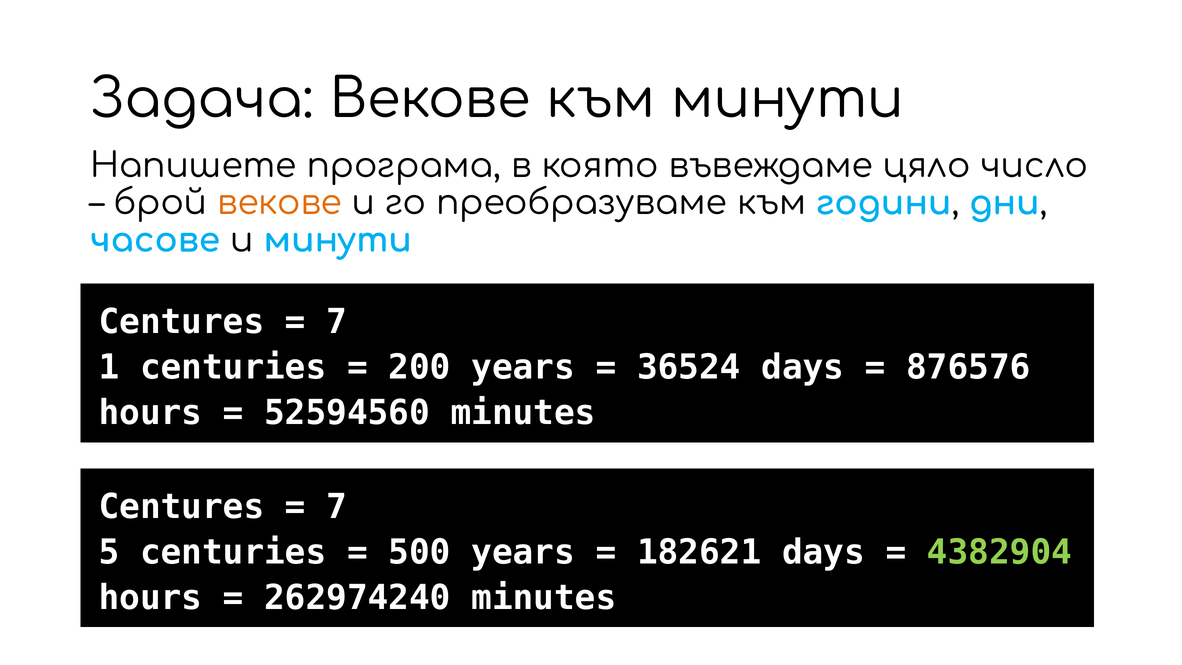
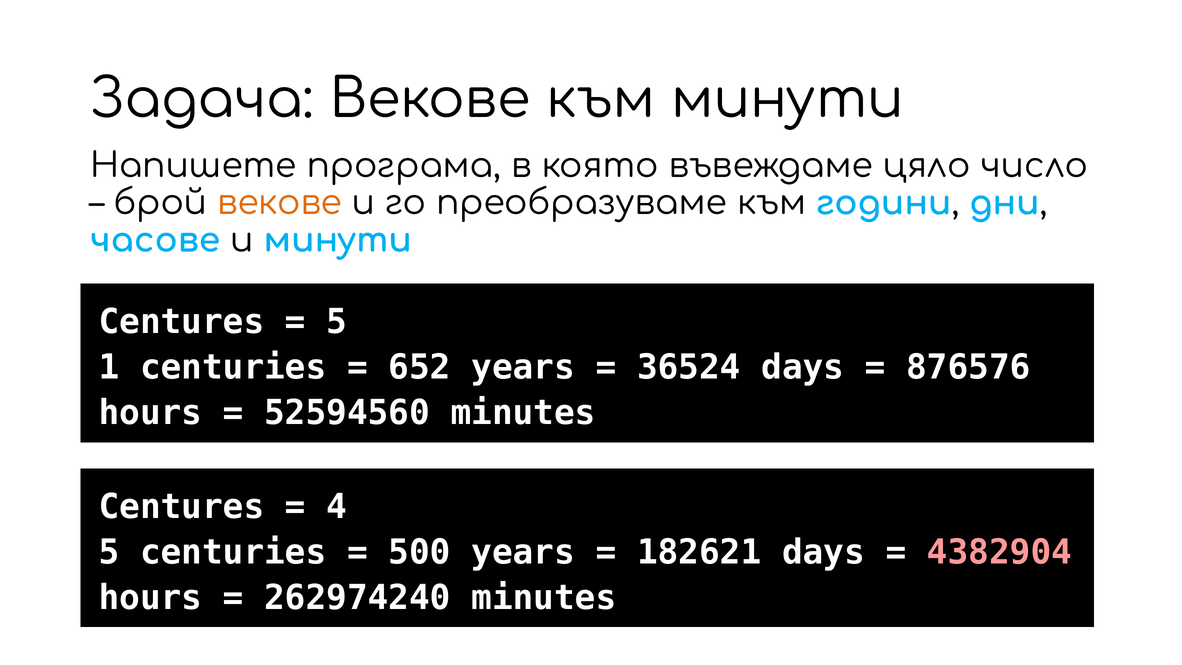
7: 7 -> 5 (337, 322)
200: 200 -> 652 (420, 367)
7: 7 -> 4 (337, 507)
4382904 colour: light green -> pink (999, 552)
